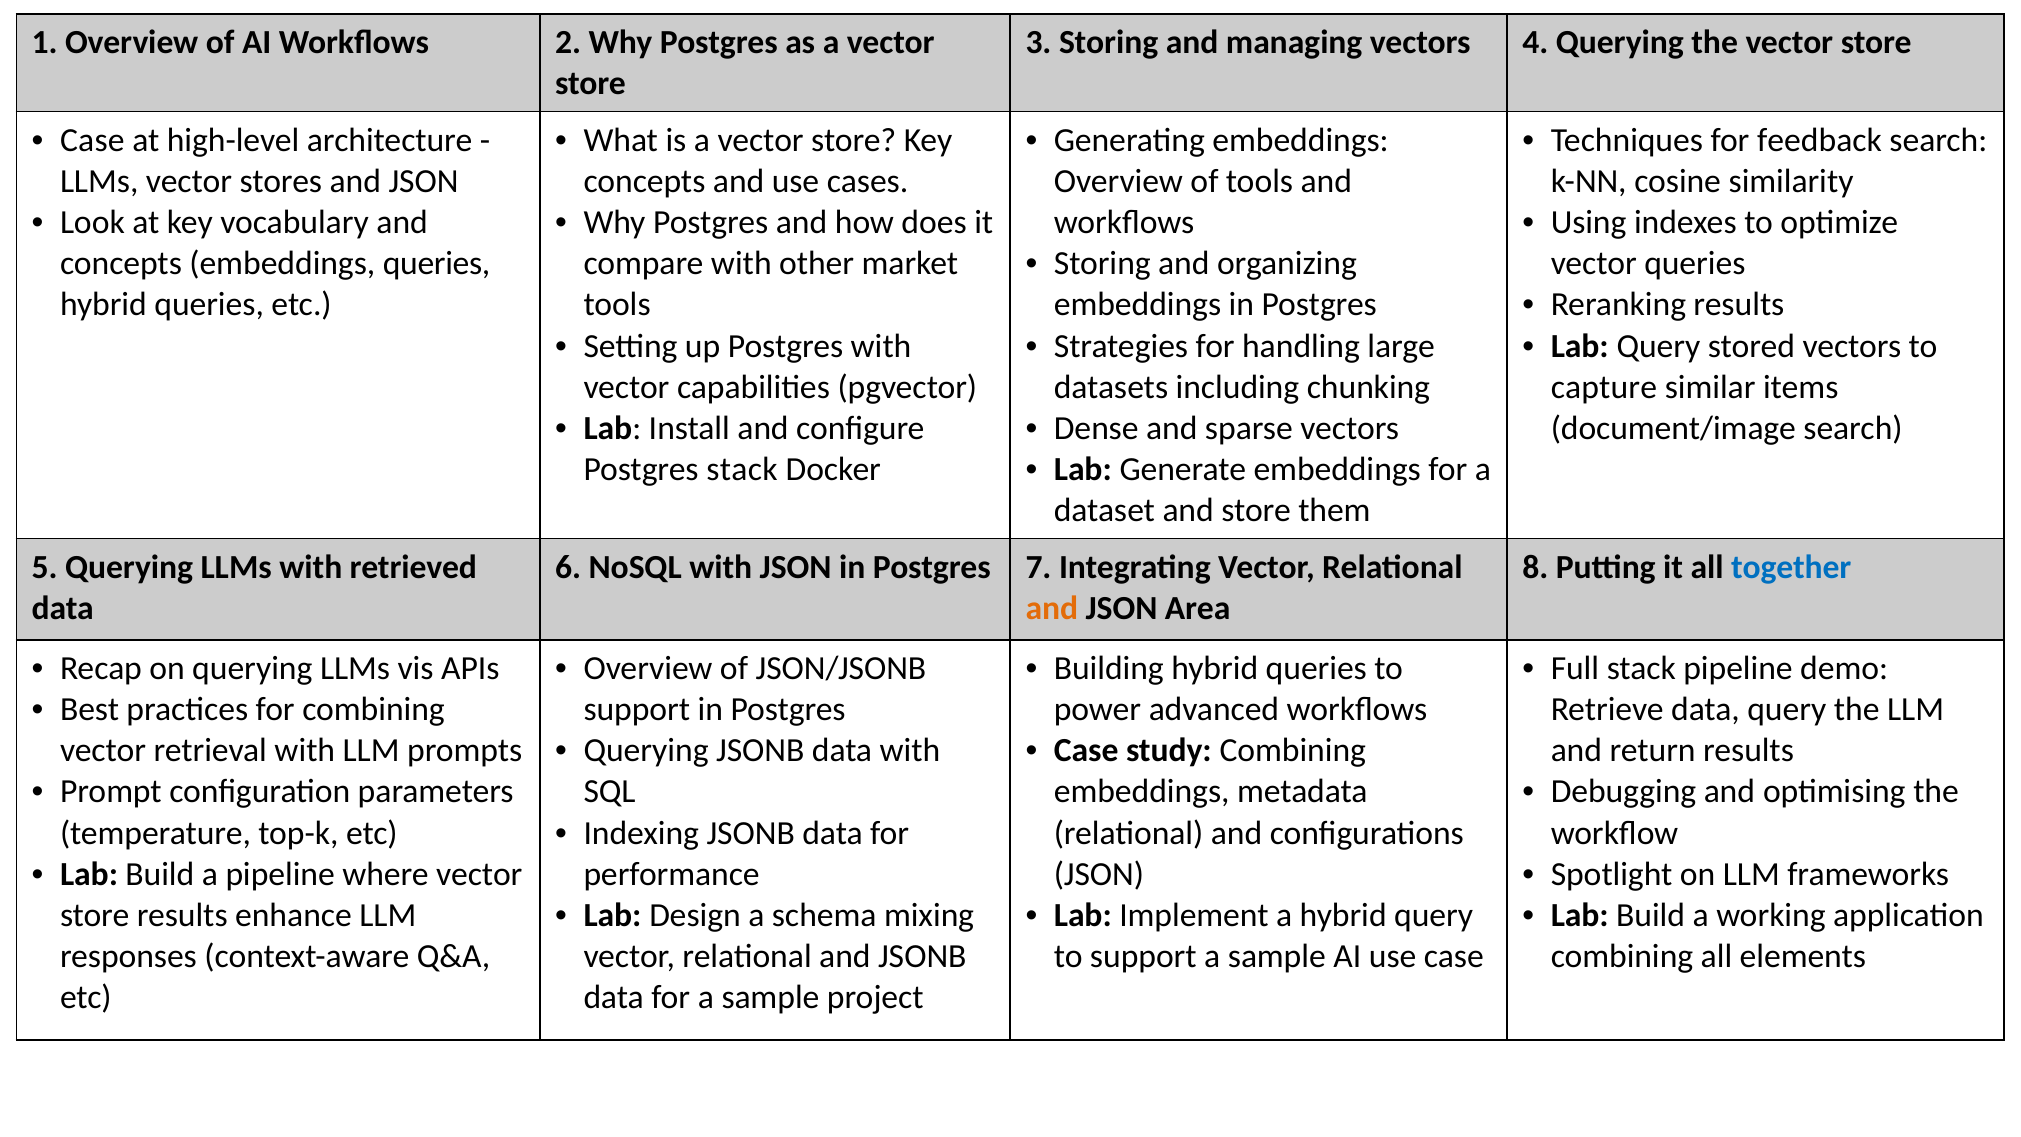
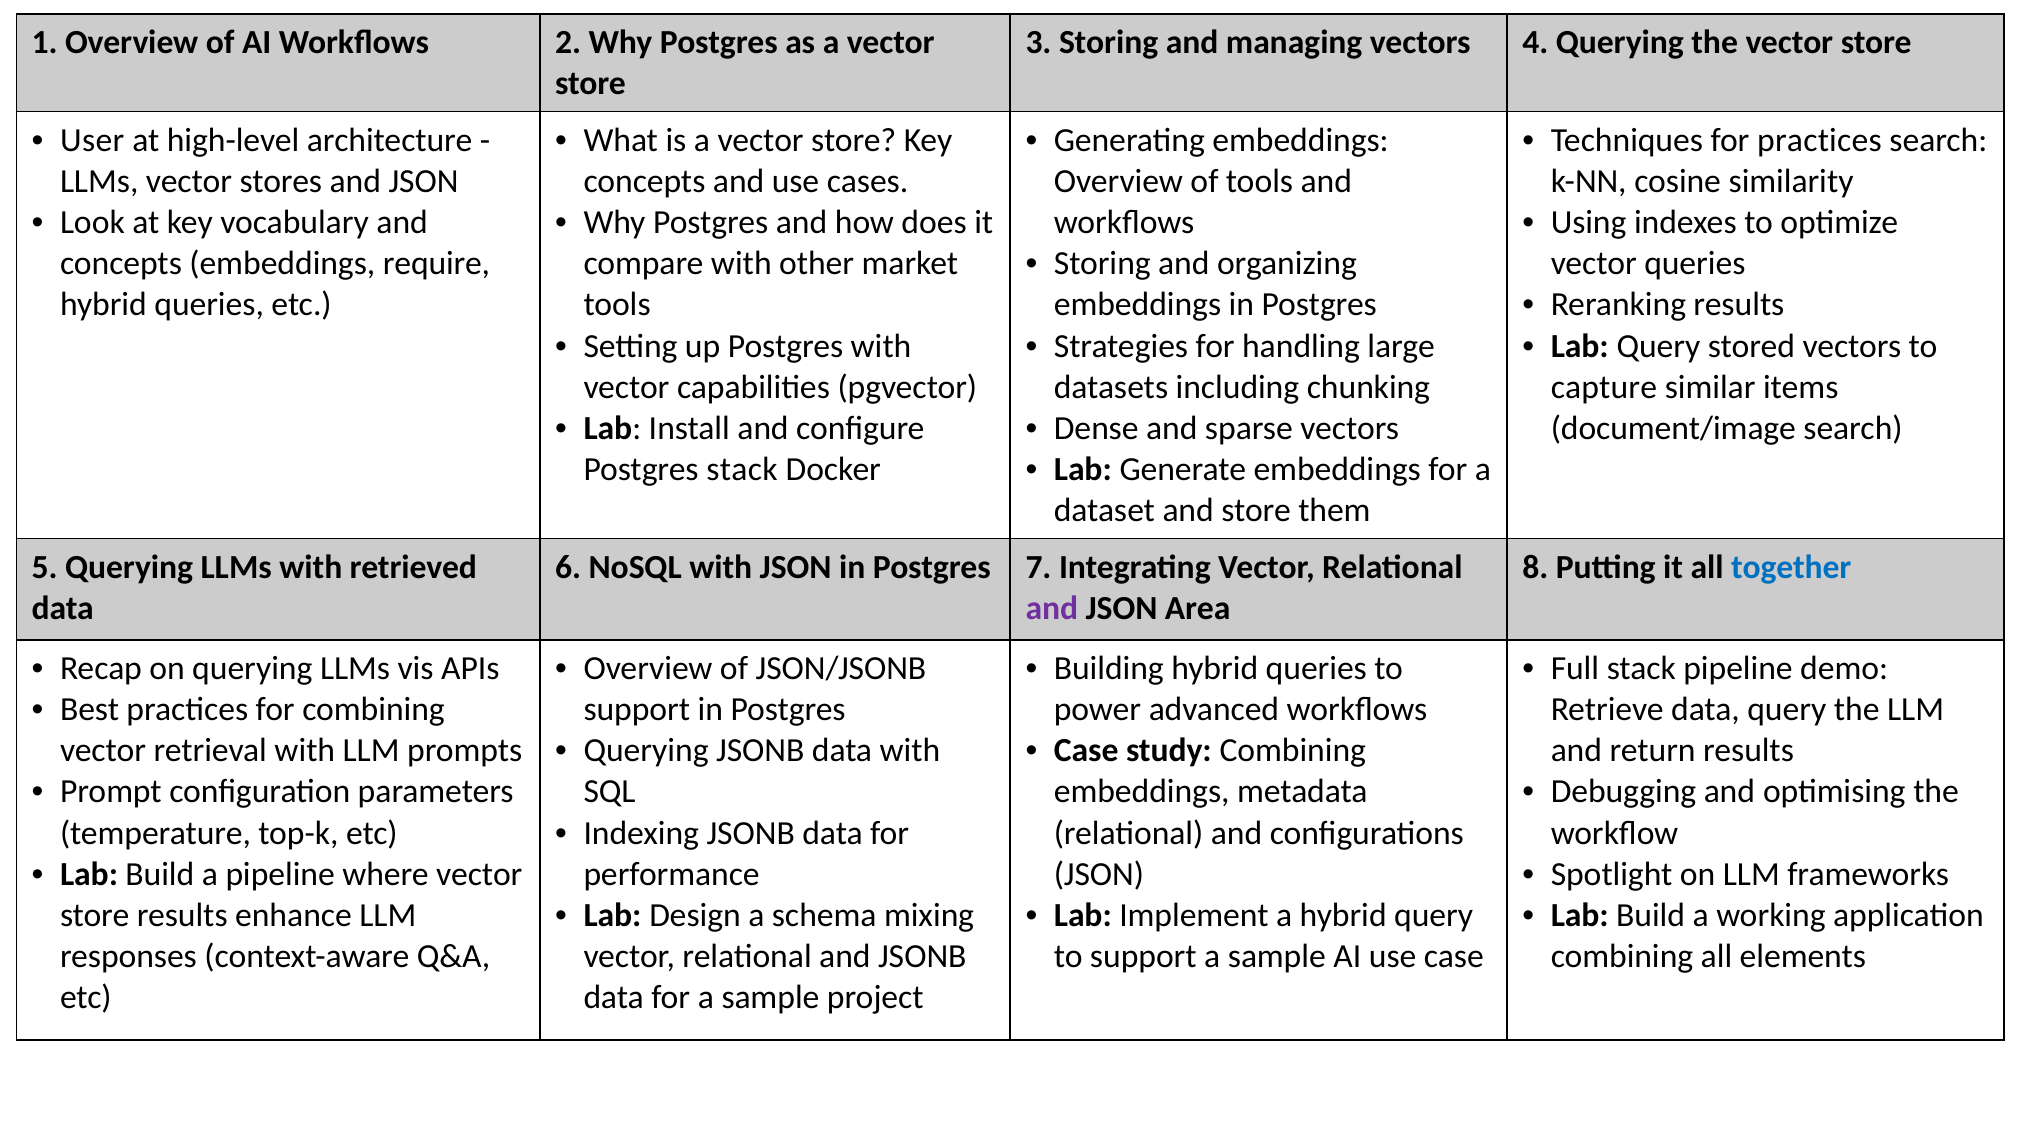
Case: Case -> User (92, 140)
for feedback: feedback -> practices (1819, 140)
embeddings queries: queries -> require (436, 264)
and colour: orange -> purple (1052, 608)
